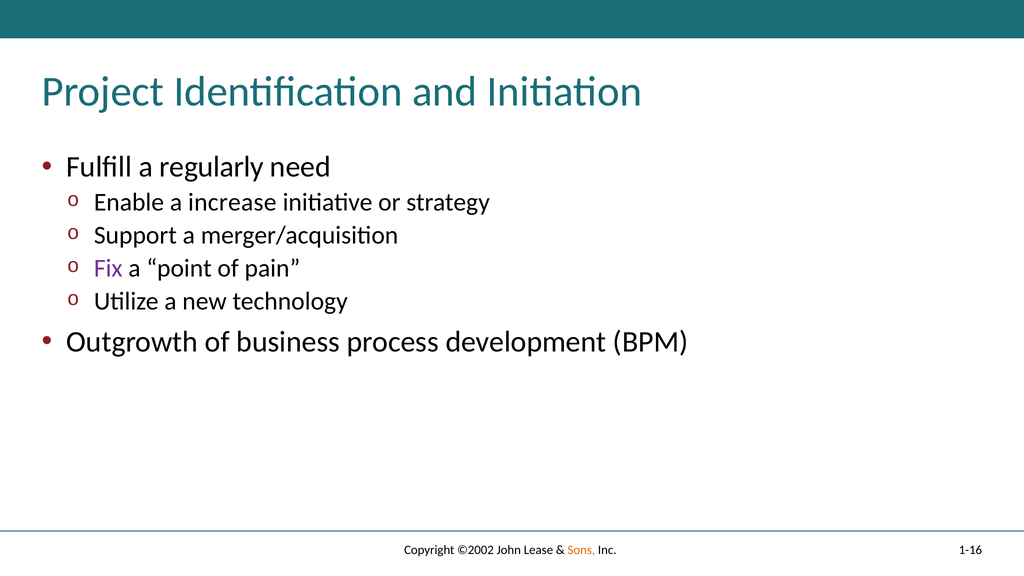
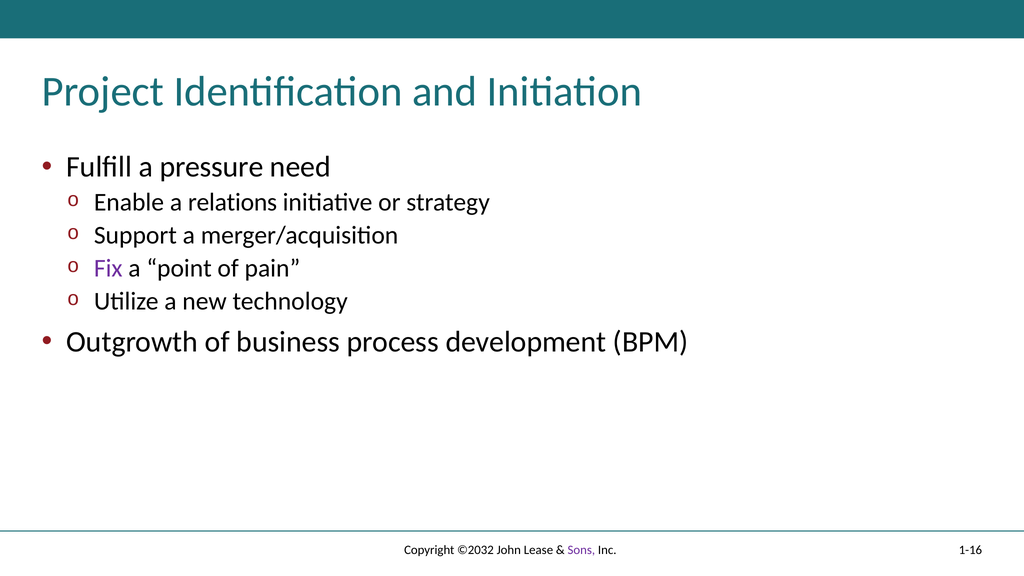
regularly: regularly -> pressure (212, 167)
increase: increase -> relations (233, 202)
©2002: ©2002 -> ©2032 (475, 550)
Sons colour: orange -> purple (581, 550)
